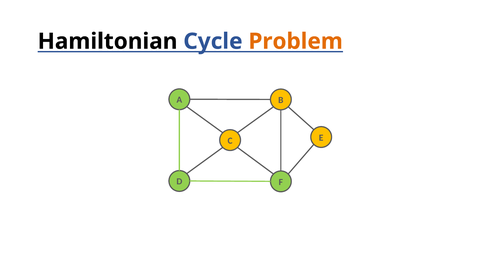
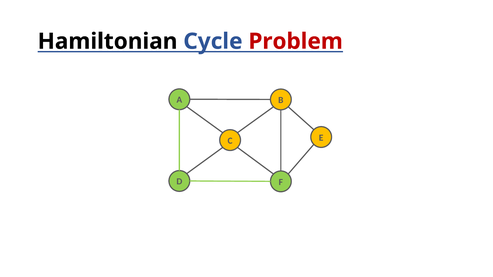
Problem colour: orange -> red (296, 41)
